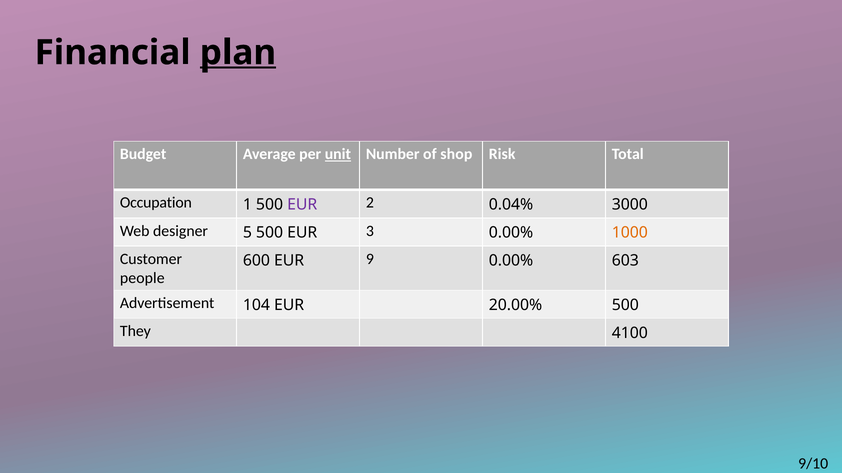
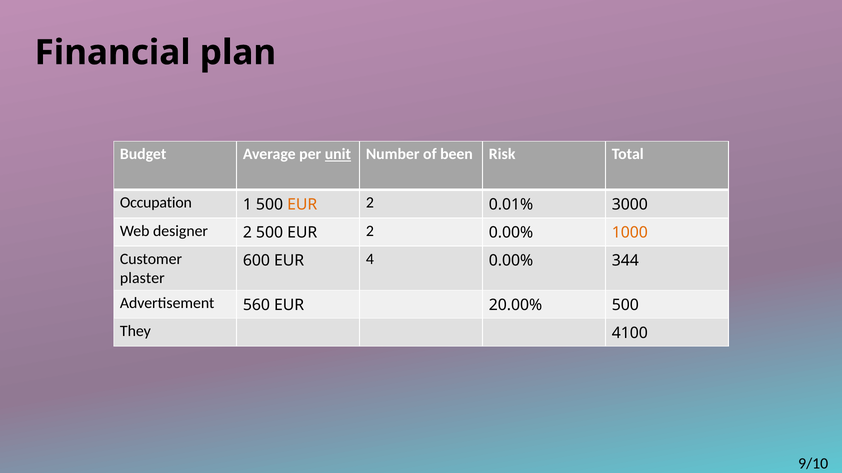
plan underline: present -> none (238, 53)
shop: shop -> been (456, 154)
EUR colour: purple -> orange (302, 205)
0.04%: 0.04% -> 0.01% (511, 205)
designer 5: 5 -> 2 (247, 233)
3: 3 -> 2 (370, 231)
9: 9 -> 4 (370, 259)
603: 603 -> 344 (625, 261)
people: people -> plaster (142, 279)
104: 104 -> 560 (256, 305)
